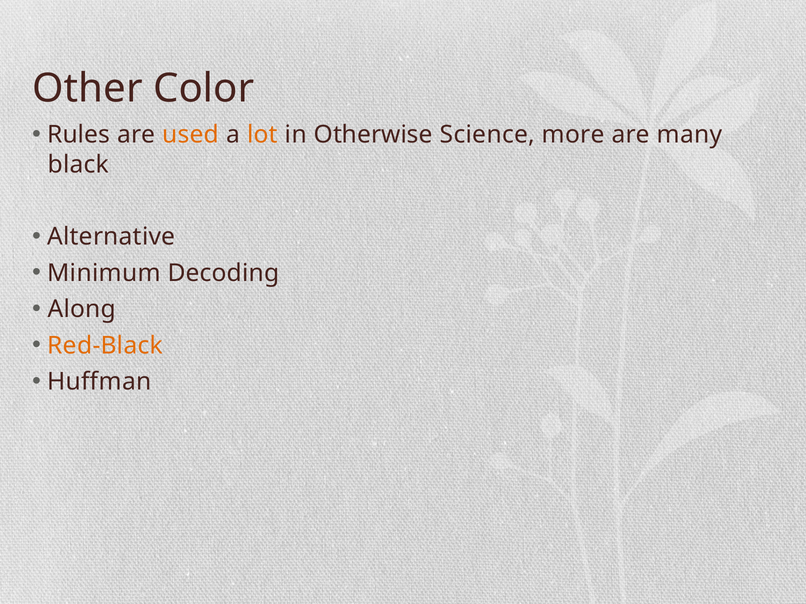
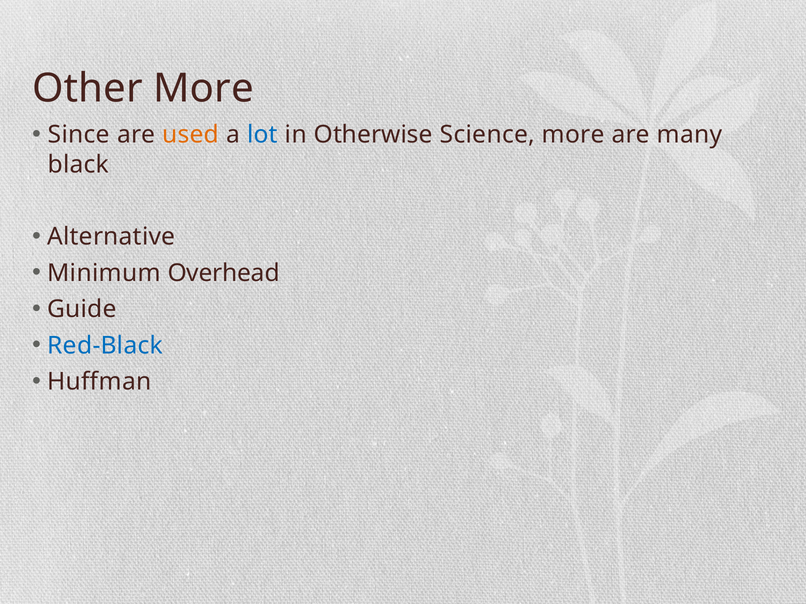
Other Color: Color -> More (204, 89)
Rules: Rules -> Since (79, 135)
lot colour: orange -> blue (262, 135)
Decoding: Decoding -> Overhead (224, 273)
Along: Along -> Guide (82, 310)
Red-Black colour: orange -> blue (105, 346)
